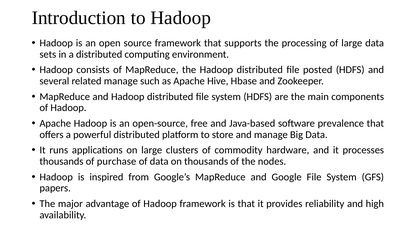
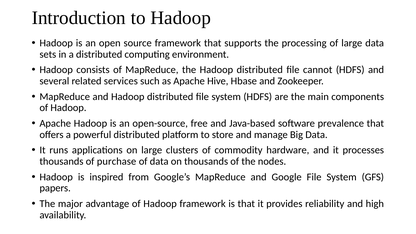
posted: posted -> cannot (318, 70)
related manage: manage -> services (121, 81)
